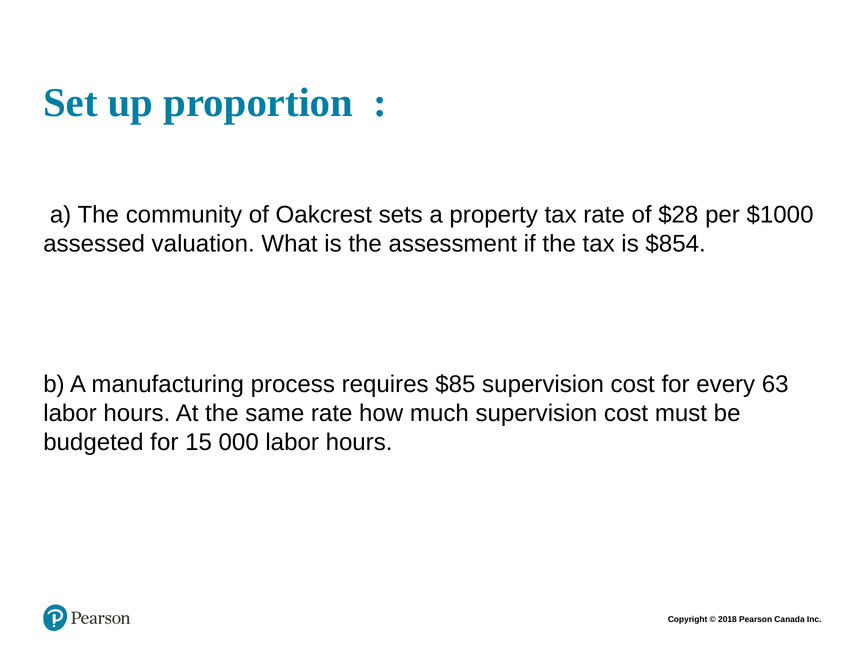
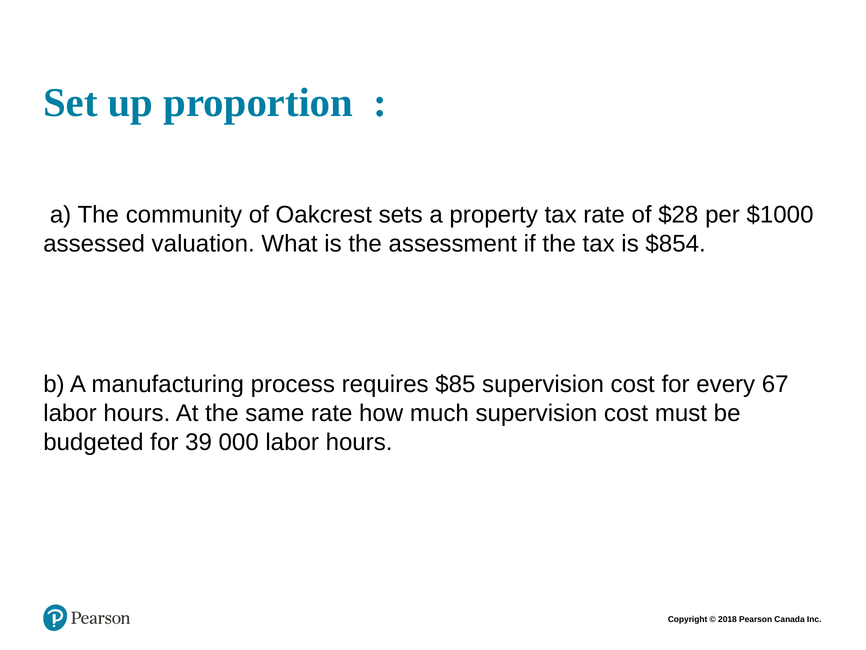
63: 63 -> 67 (775, 384)
15: 15 -> 39 (199, 442)
